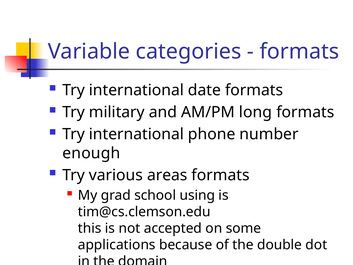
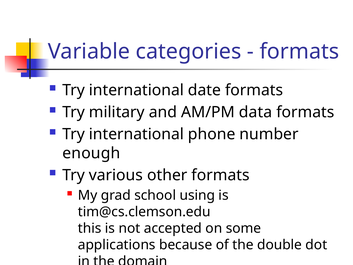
long: long -> data (256, 112)
areas: areas -> other (167, 175)
